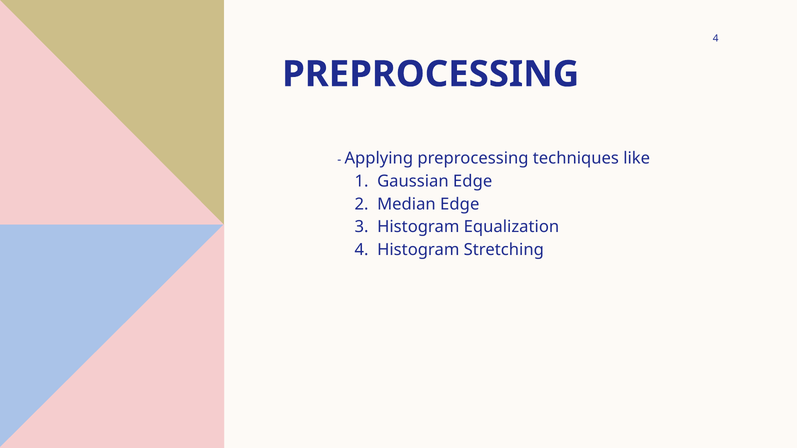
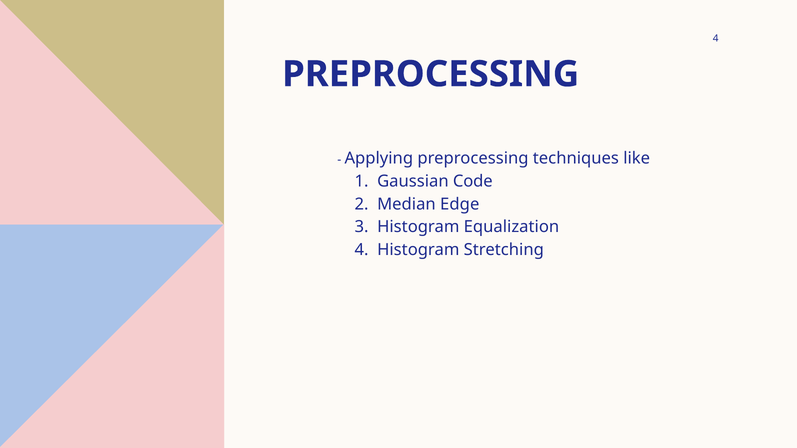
Gaussian Edge: Edge -> Code (473, 181)
